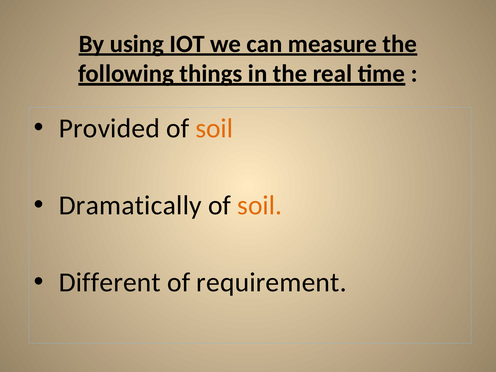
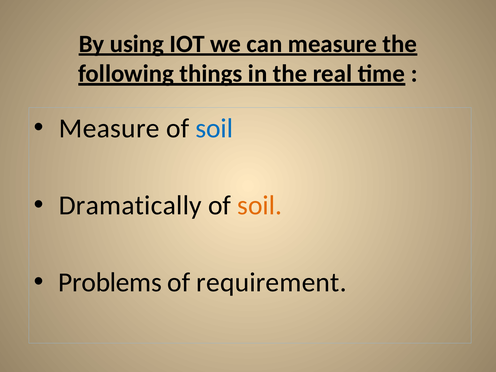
Provided: Provided -> Measure (109, 128)
soil colour: orange -> blue (214, 128)
Different: Different -> Problems (110, 283)
